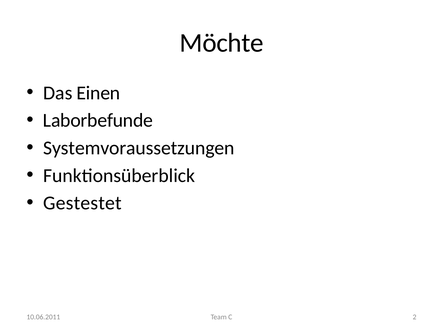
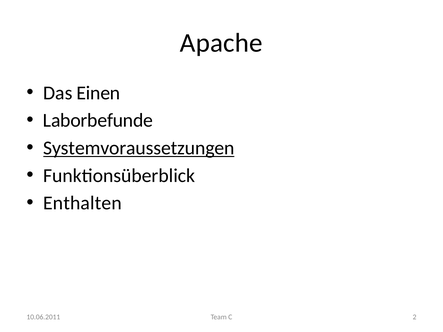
Möchte: Möchte -> Apache (221, 43)
Systemvoraussetzungen underline: none -> present (139, 148)
Gestestet: Gestestet -> Enthalten (82, 203)
